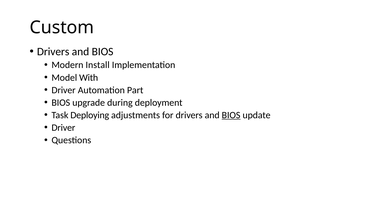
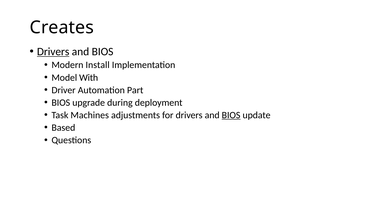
Custom: Custom -> Creates (62, 27)
Drivers underline: none -> present (53, 52)
Deploying: Deploying -> Machines (90, 115)
Driver: Driver -> Based (63, 128)
